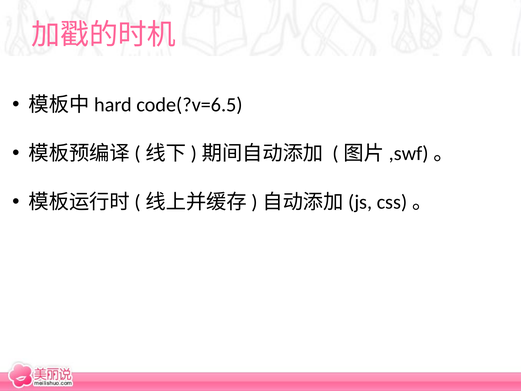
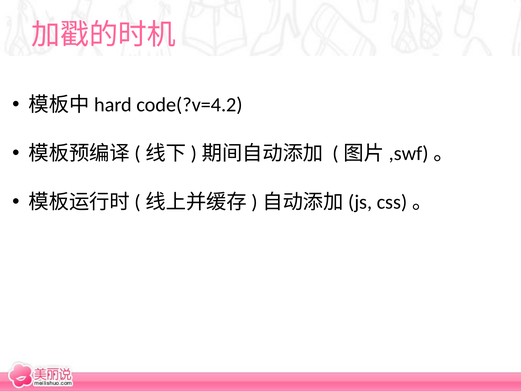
code(?v=6.5: code(?v=6.5 -> code(?v=4.2 (189, 105)
